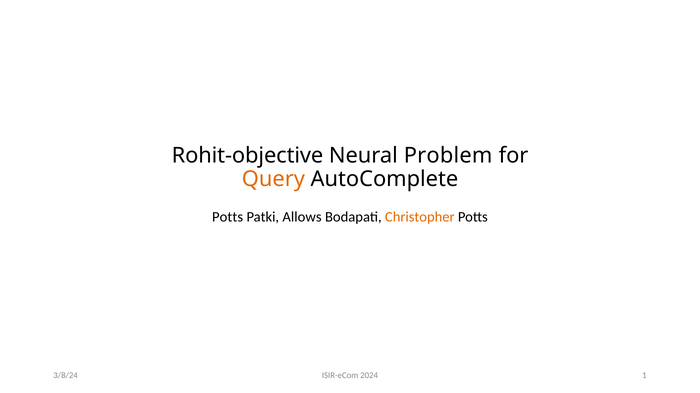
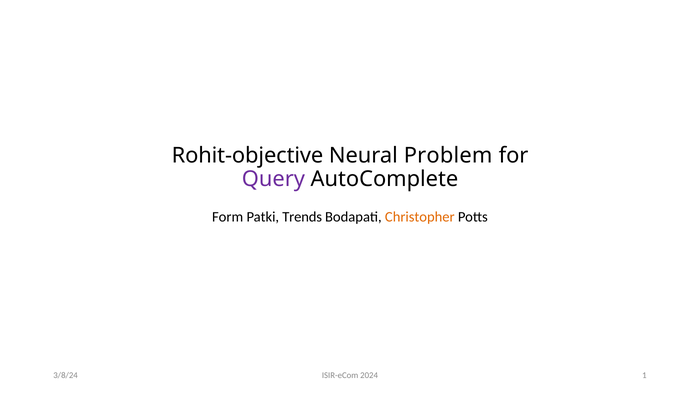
Query colour: orange -> purple (273, 180)
Potts: Potts -> Form (228, 217)
Allows: Allows -> Trends (302, 217)
